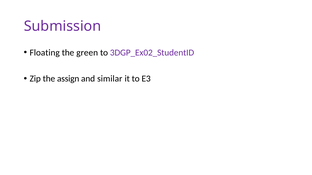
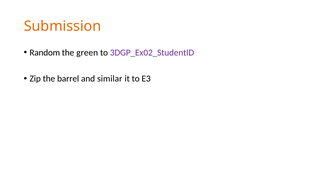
Submission colour: purple -> orange (62, 26)
Floating: Floating -> Random (45, 53)
assign: assign -> barrel (68, 79)
